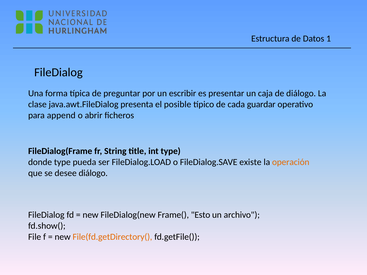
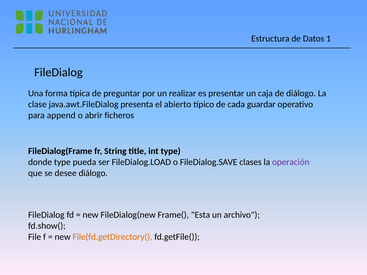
escribir: escribir -> realizar (183, 94)
posible: posible -> abierto (178, 105)
existe: existe -> clases (250, 162)
operación colour: orange -> purple (291, 162)
Esto: Esto -> Esta (201, 215)
